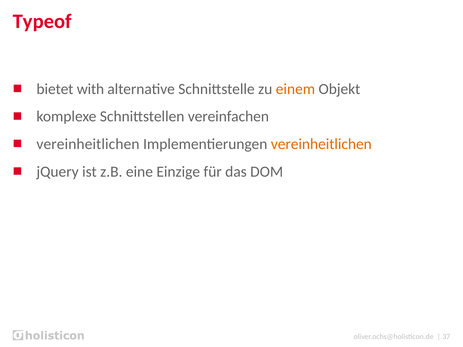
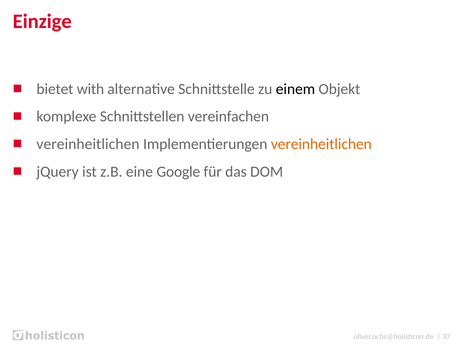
Typeof: Typeof -> Einzige (42, 21)
einem colour: orange -> black (295, 89)
Einzige: Einzige -> Google (178, 172)
